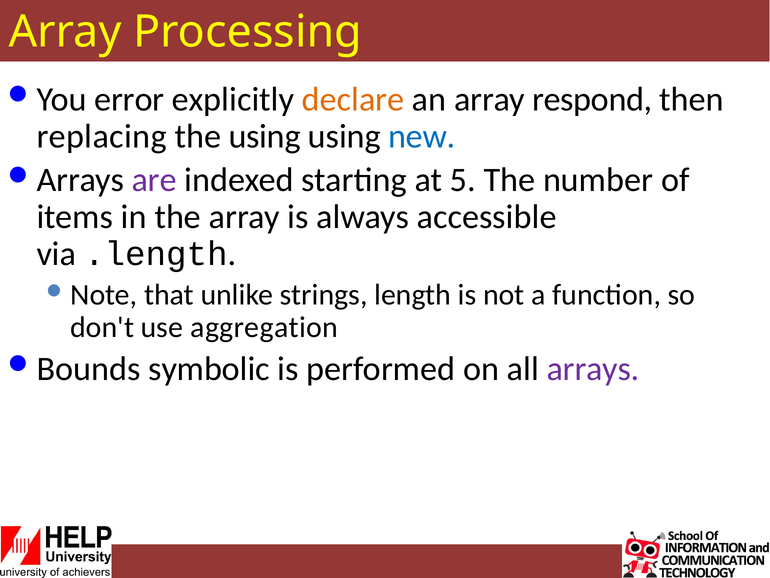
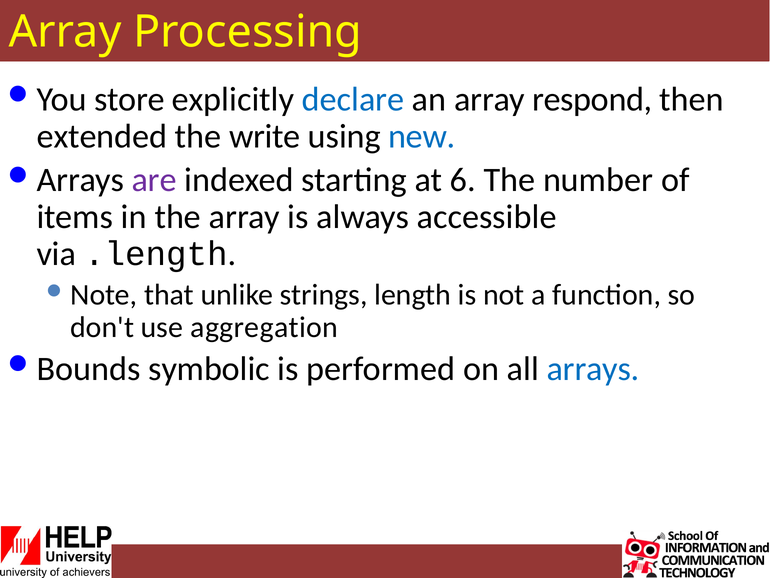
error: error -> store (129, 99)
declare colour: orange -> blue (353, 99)
replacing: replacing -> extended (102, 136)
the using: using -> write (265, 136)
5: 5 -> 6 (463, 180)
arrays colour: purple -> blue (593, 368)
